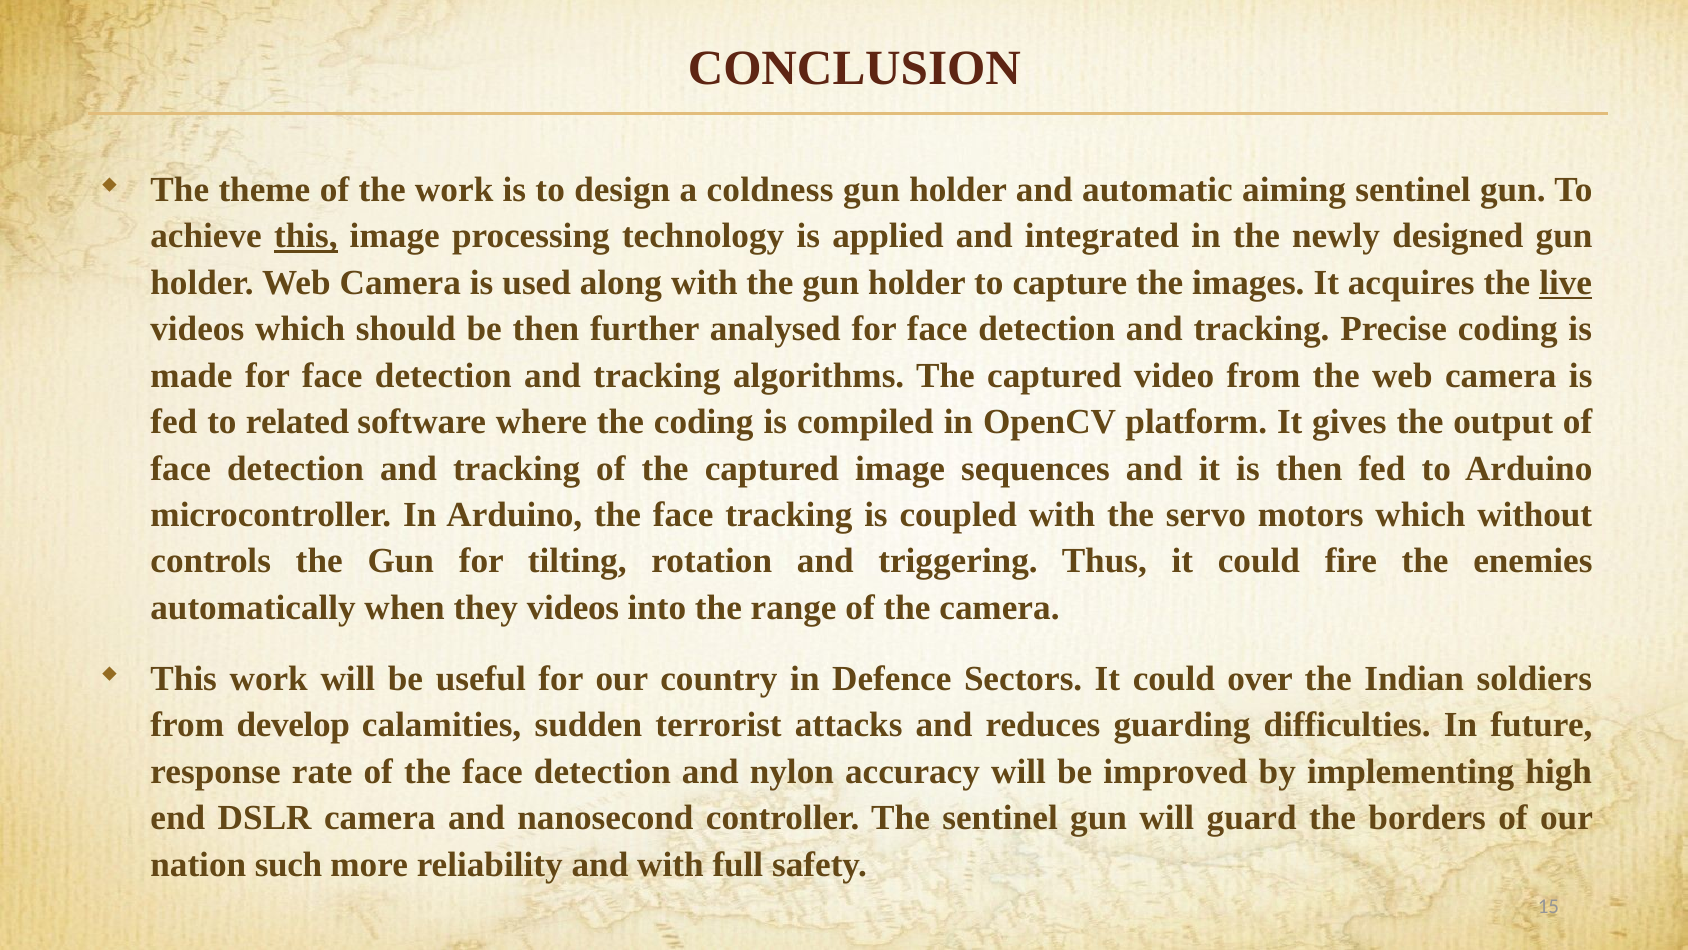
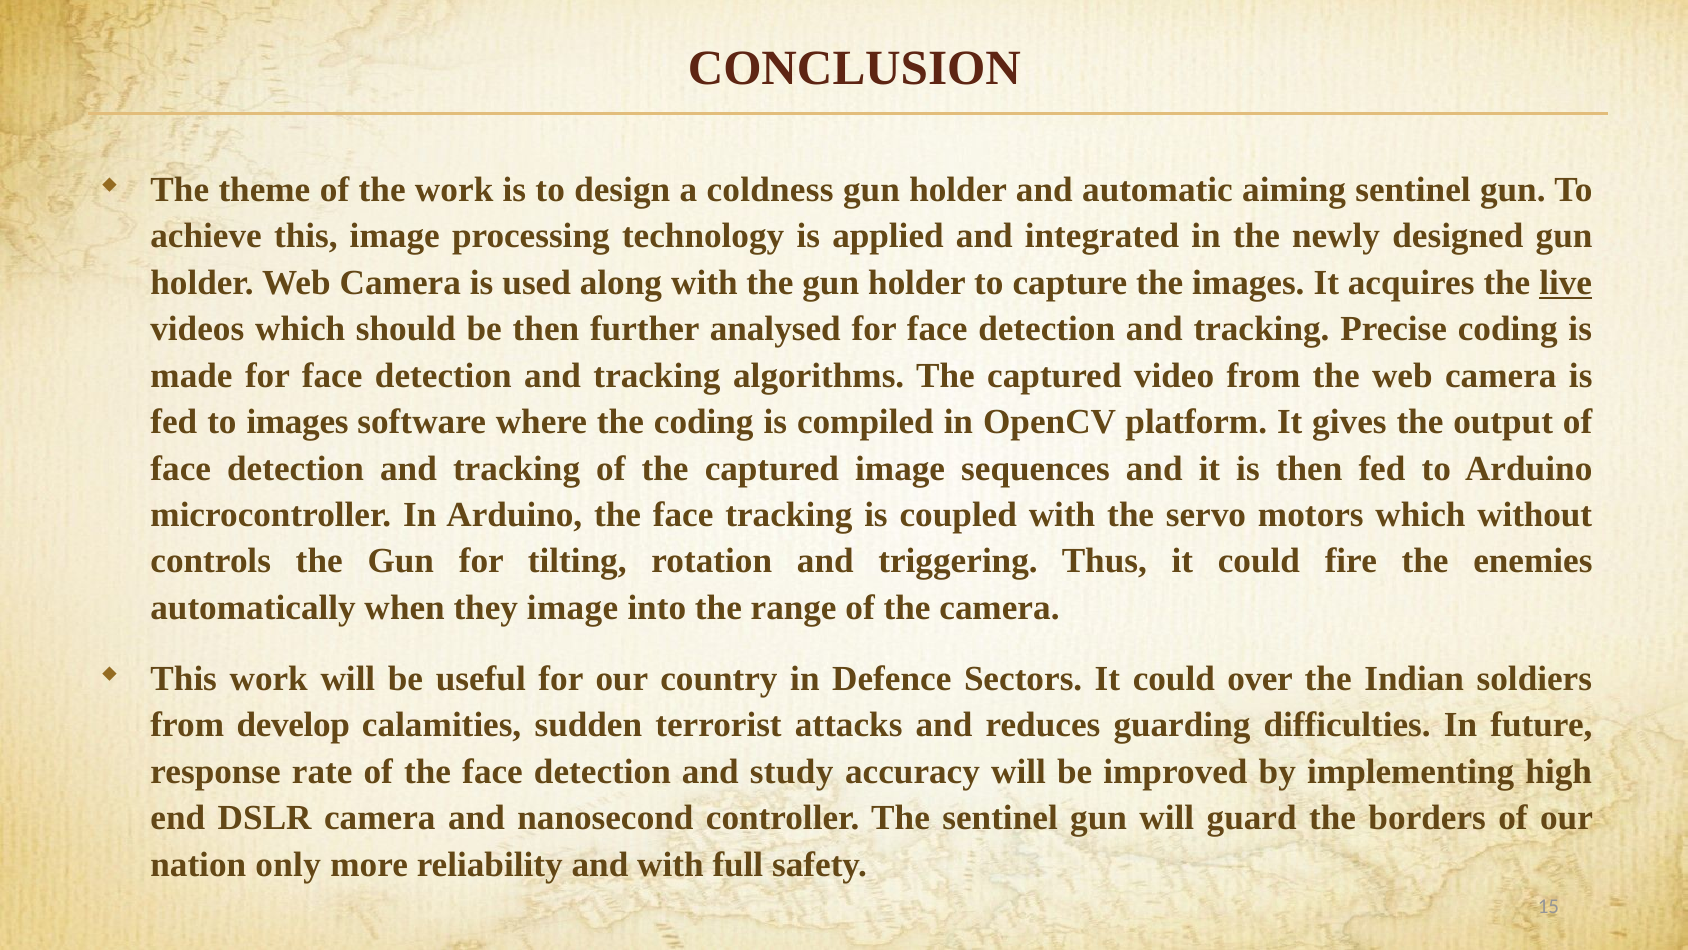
this underline: present -> none (306, 236)
to related: related -> images (298, 422)
they videos: videos -> image (573, 607)
nylon: nylon -> study (792, 771)
such: such -> only (288, 864)
